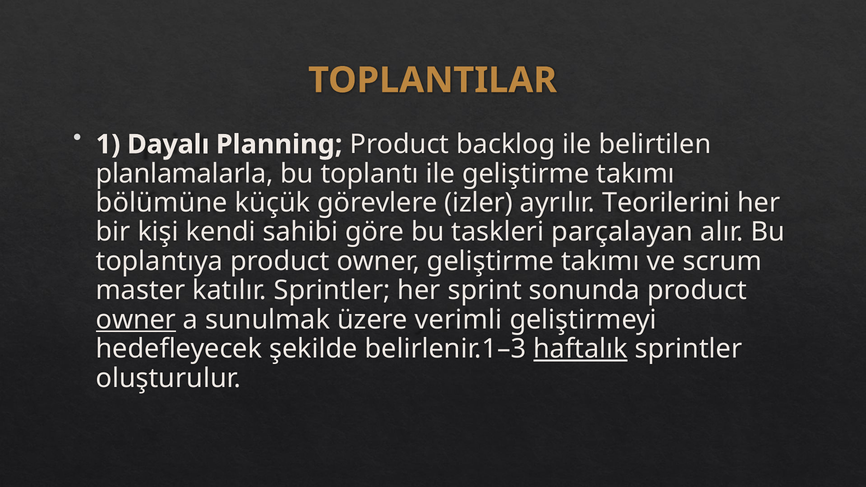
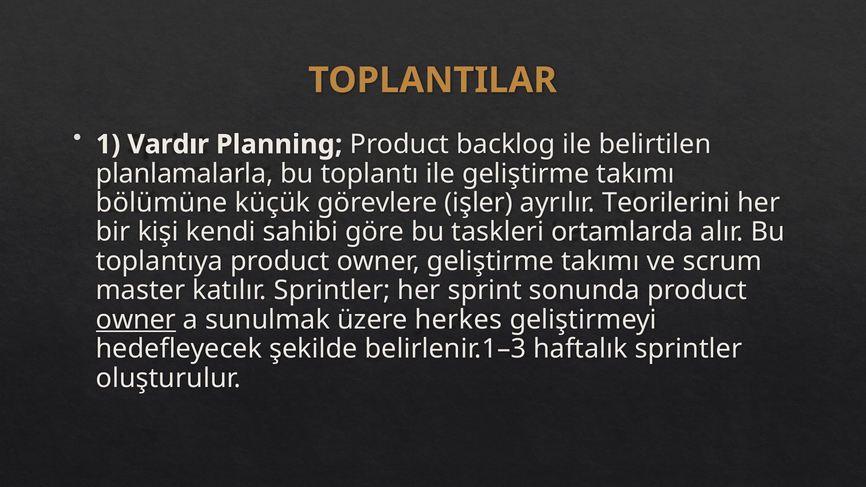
Dayalı: Dayalı -> Vardır (168, 144)
izler: izler -> işler (479, 203)
parçalayan: parçalayan -> ortamlarda (622, 232)
verimli: verimli -> herkes (458, 320)
haftalık underline: present -> none (580, 349)
